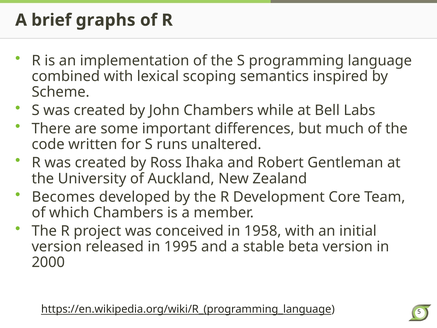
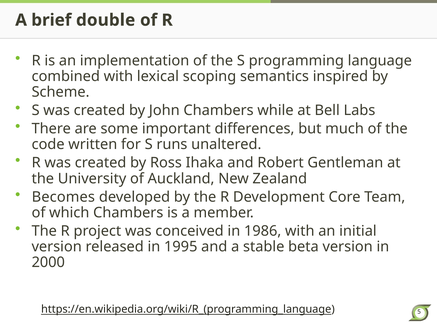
graphs: graphs -> double (106, 20)
1958: 1958 -> 1986 (263, 231)
